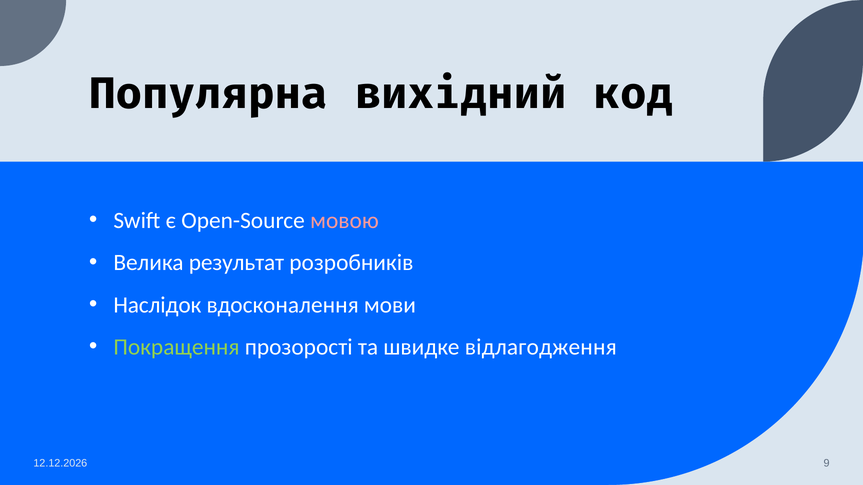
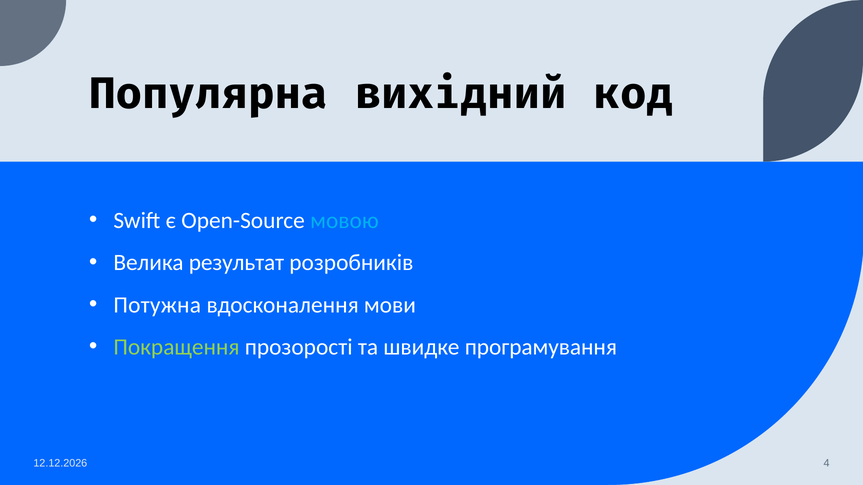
мовою colour: pink -> light blue (344, 221)
Наслідок: Наслідок -> Потужна (157, 305)
відлагодження: відлагодження -> програмування (541, 347)
9: 9 -> 4 (827, 464)
